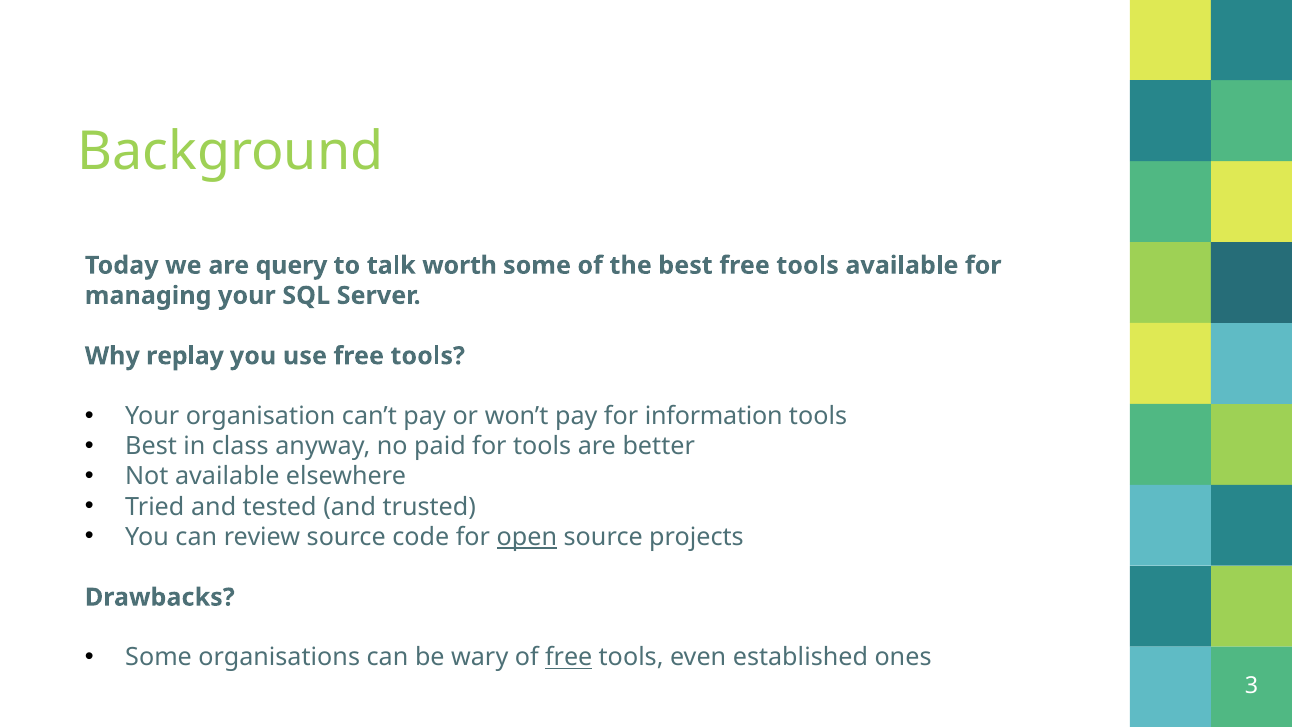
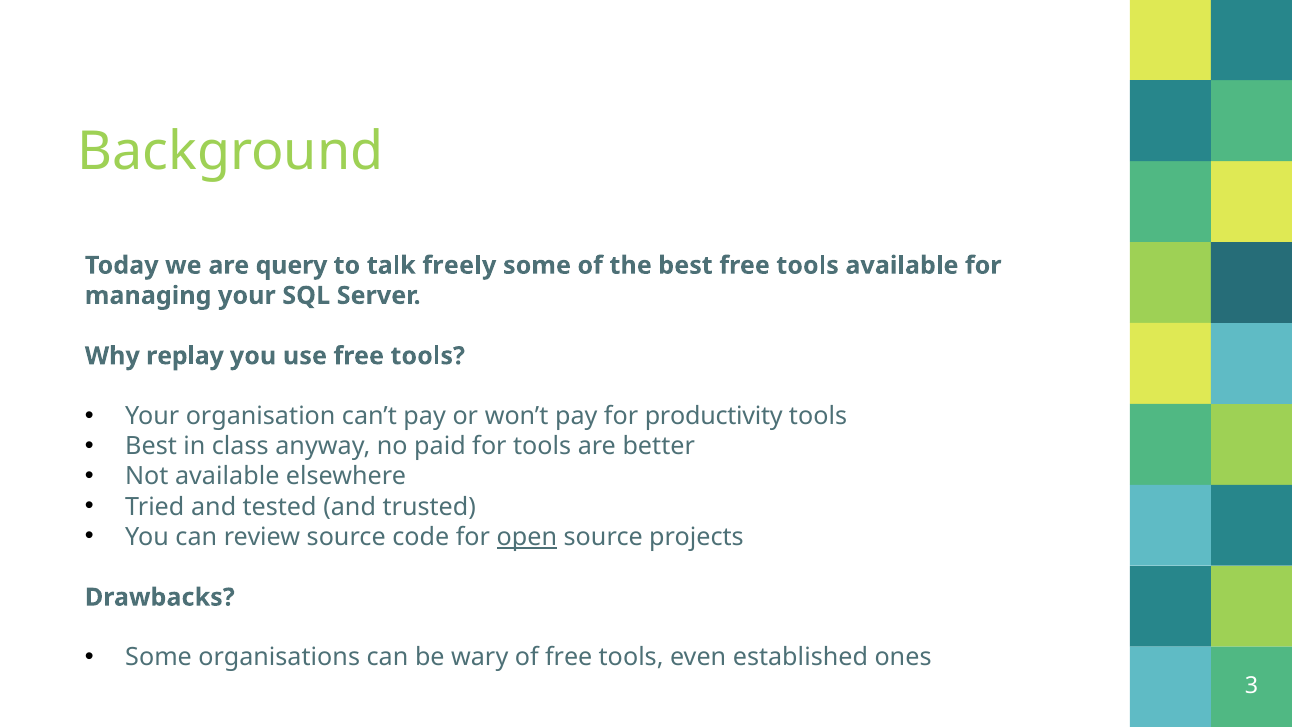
worth: worth -> freely (459, 265)
information: information -> productivity (714, 416)
free underline: present -> none (569, 657)
